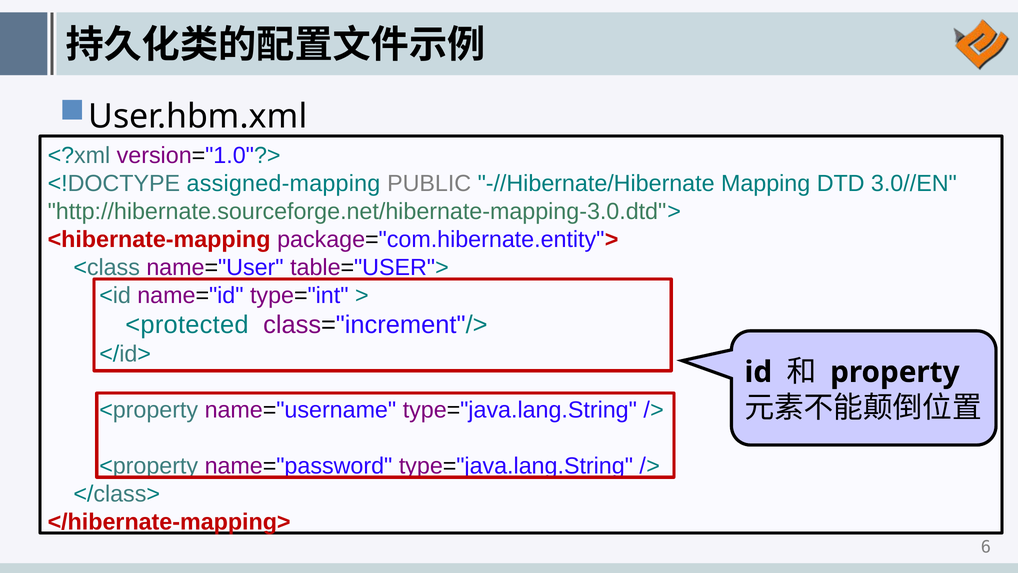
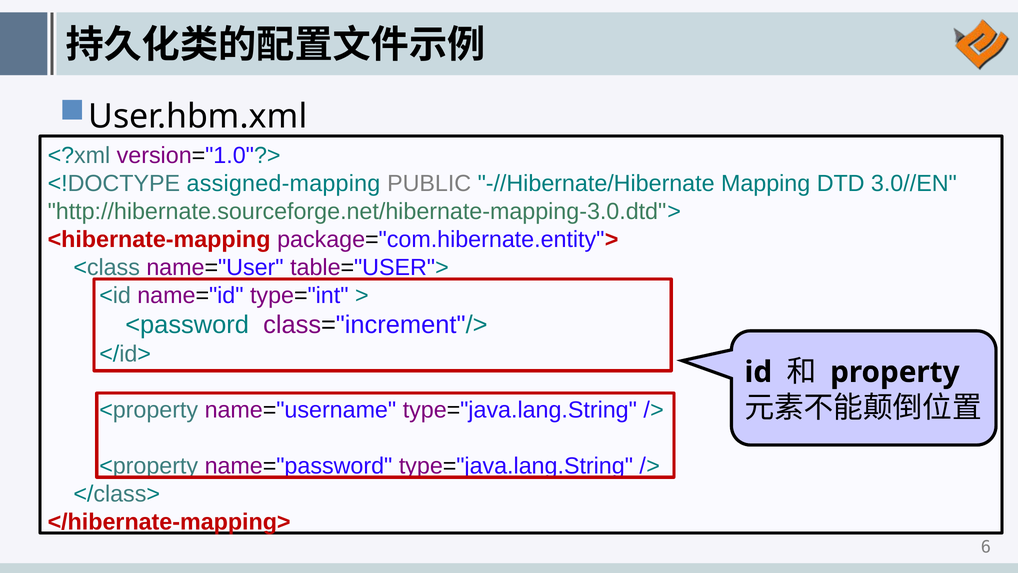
<protected: <protected -> <password (187, 325)
